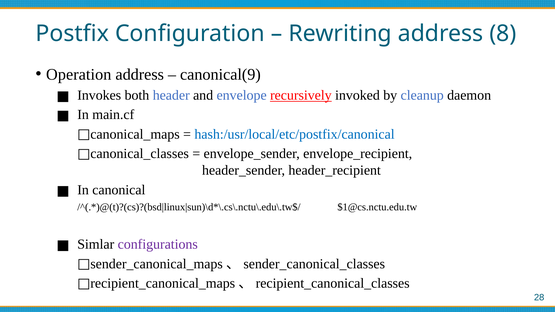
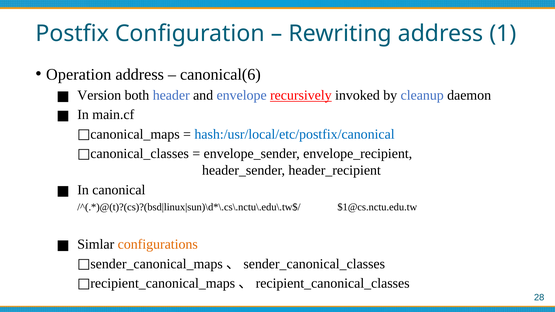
8: 8 -> 1 (503, 34)
canonical(9: canonical(9 -> canonical(6 (220, 74)
Invokes: Invokes -> Version (99, 95)
configurations colour: purple -> orange (158, 244)
